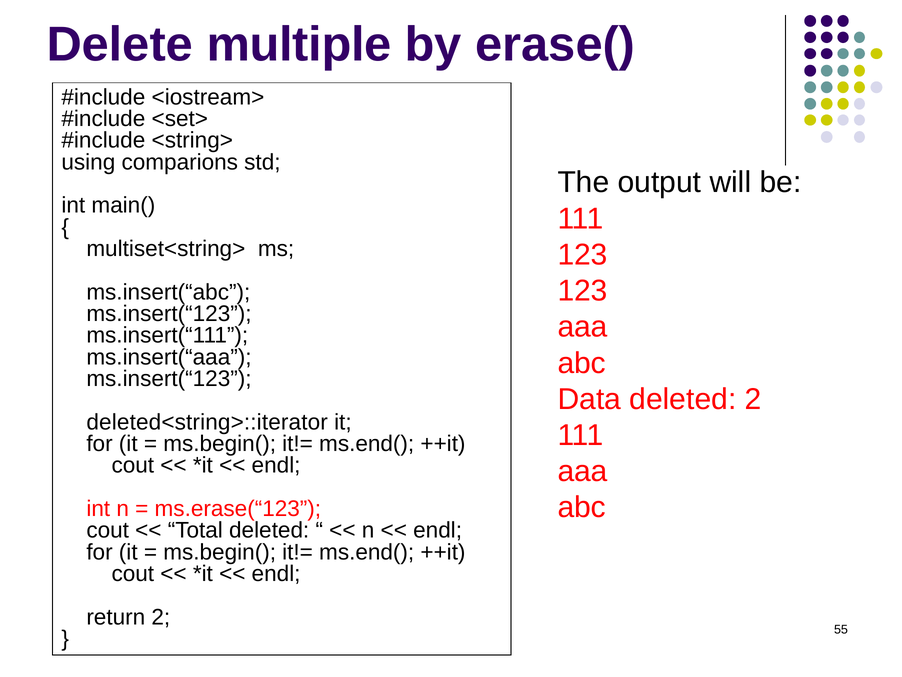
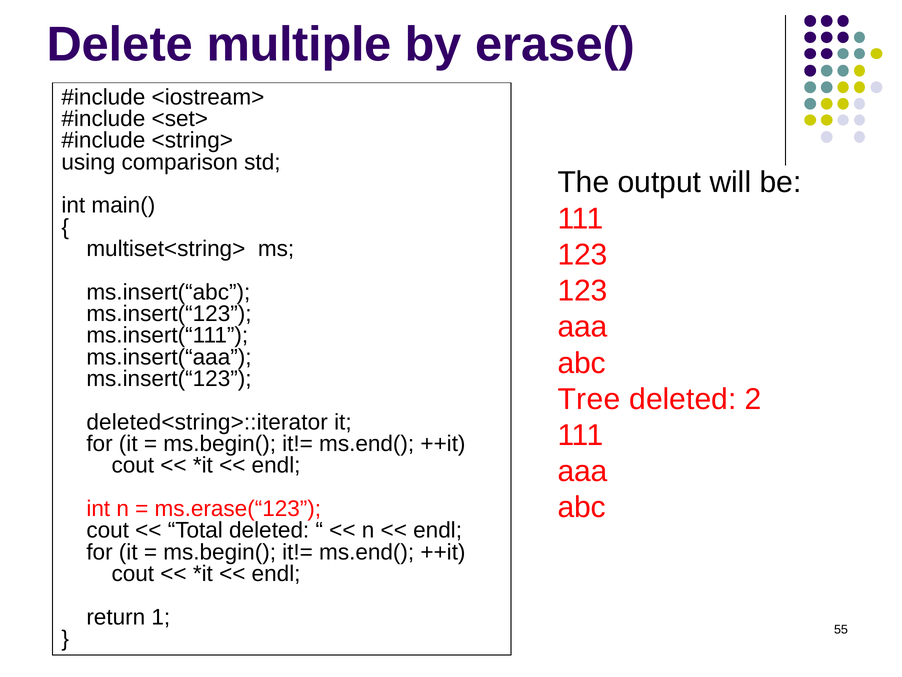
comparions: comparions -> comparison (180, 162)
Data: Data -> Tree (589, 399)
return 2: 2 -> 1 (161, 617)
